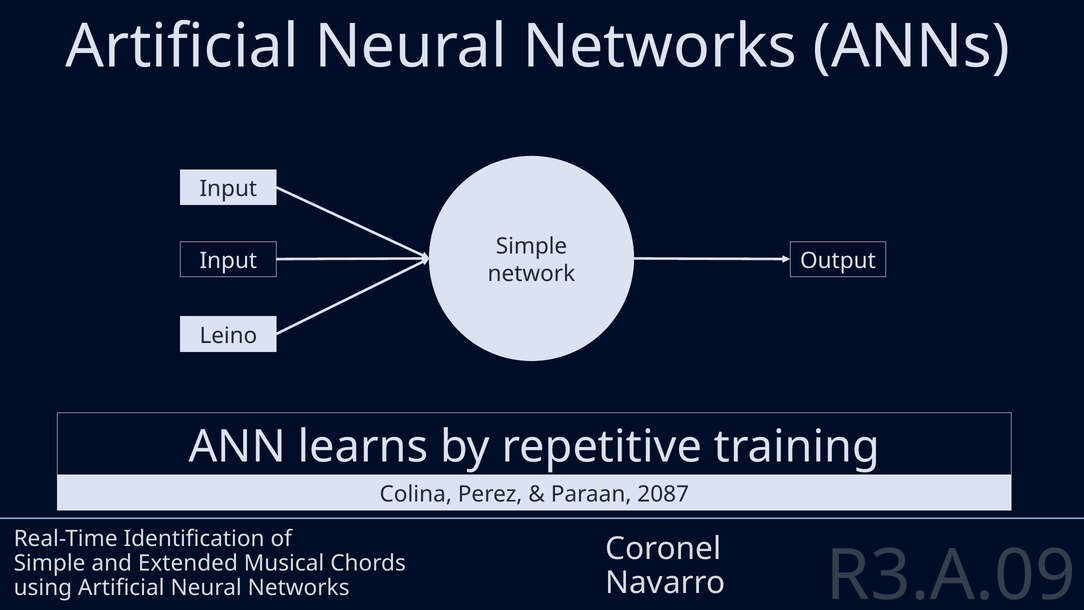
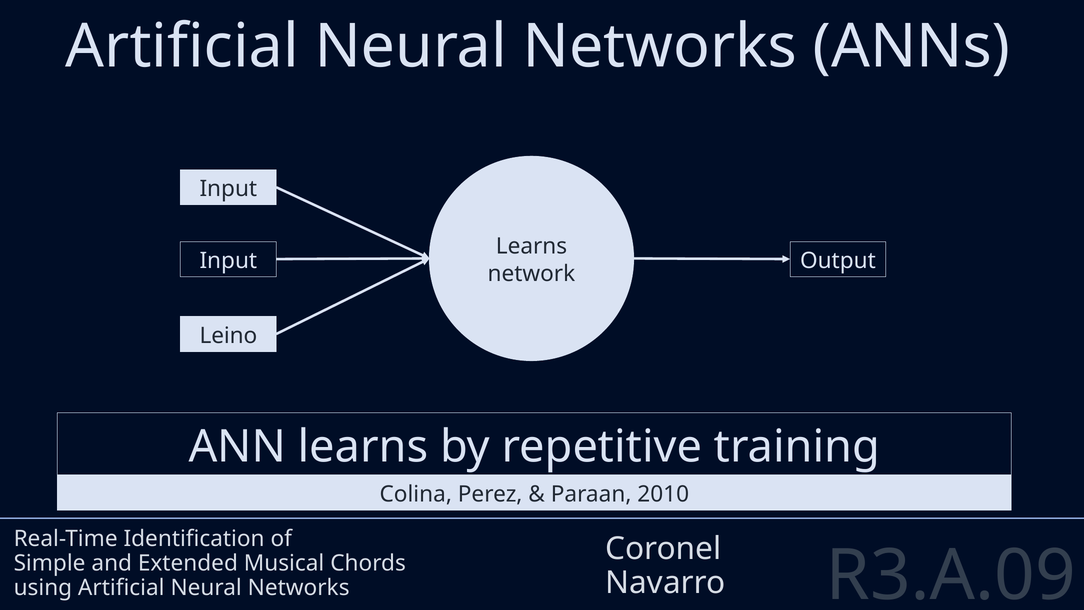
Simple: Simple -> Learns (531, 246)
2087: 2087 -> 2010 (663, 494)
